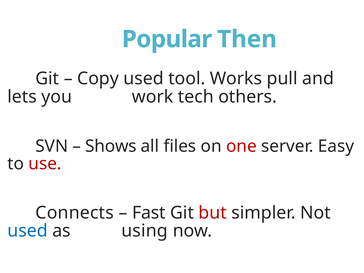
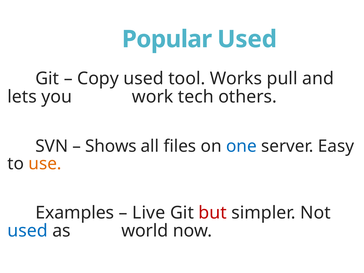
Popular Then: Then -> Used (247, 39)
one colour: red -> blue (241, 146)
use colour: red -> orange (45, 164)
Connects: Connects -> Examples (75, 213)
Fast: Fast -> Live (149, 213)
using: using -> world (145, 231)
